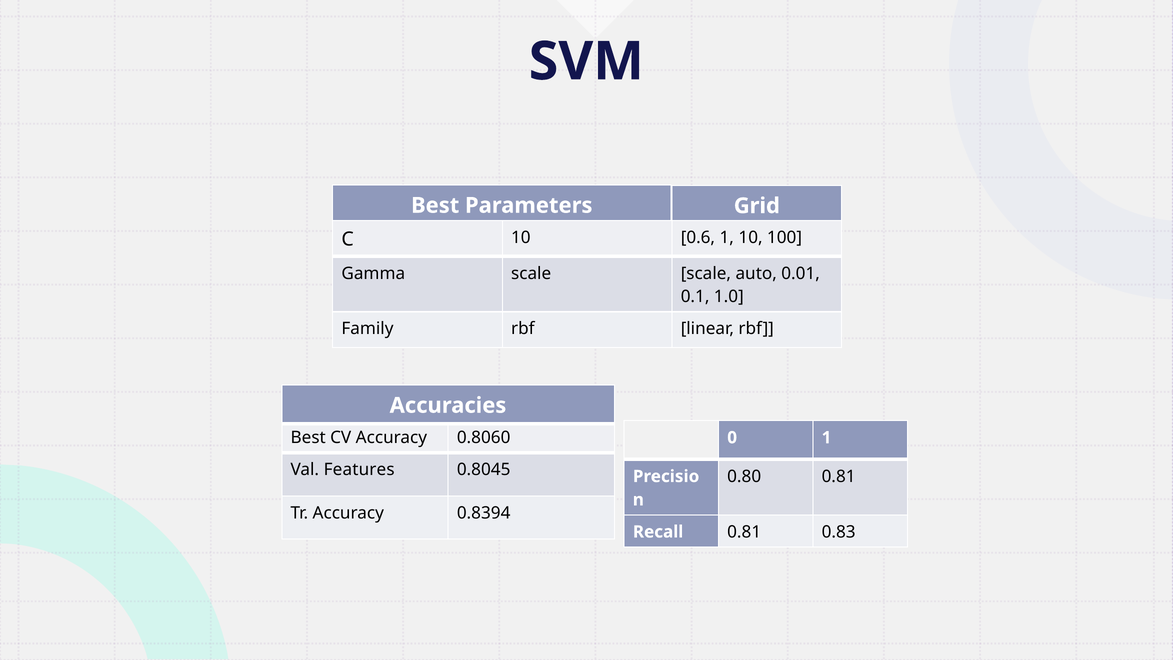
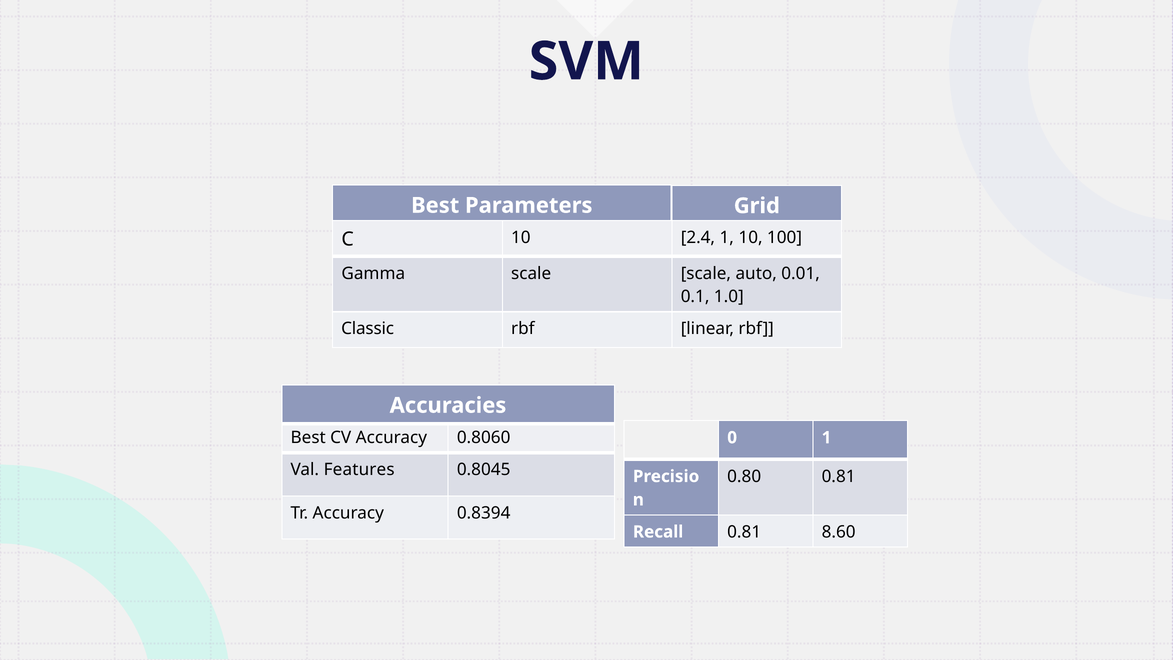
0.6: 0.6 -> 2.4 (698, 238)
Family: Family -> Classic (368, 329)
0.83: 0.83 -> 8.60 (839, 532)
